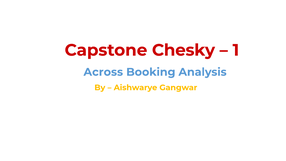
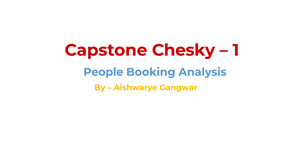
Across: Across -> People (103, 72)
